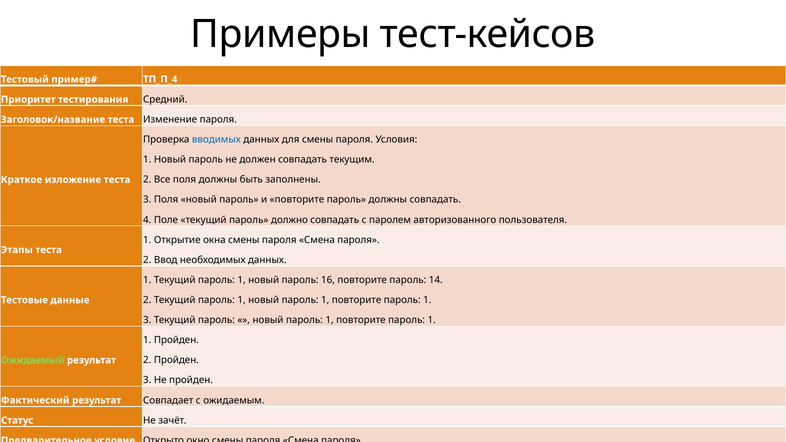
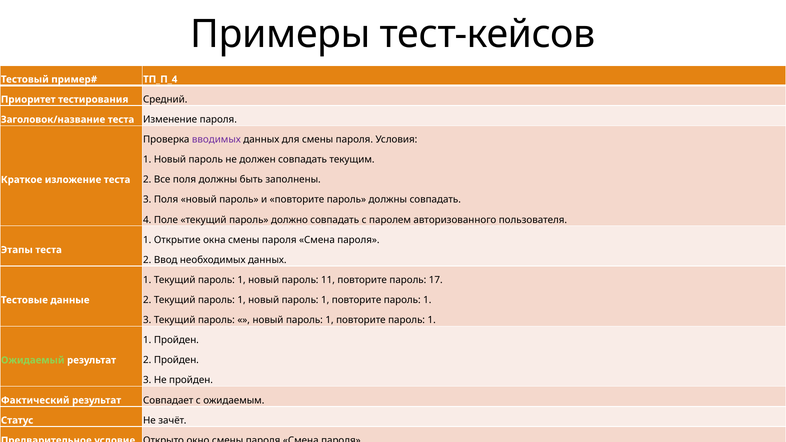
вводимых colour: blue -> purple (216, 140)
16: 16 -> 11 (328, 280)
14: 14 -> 17 (436, 280)
